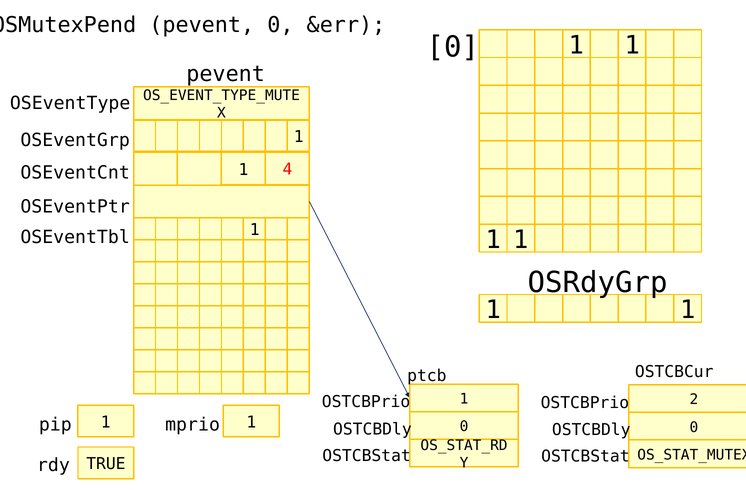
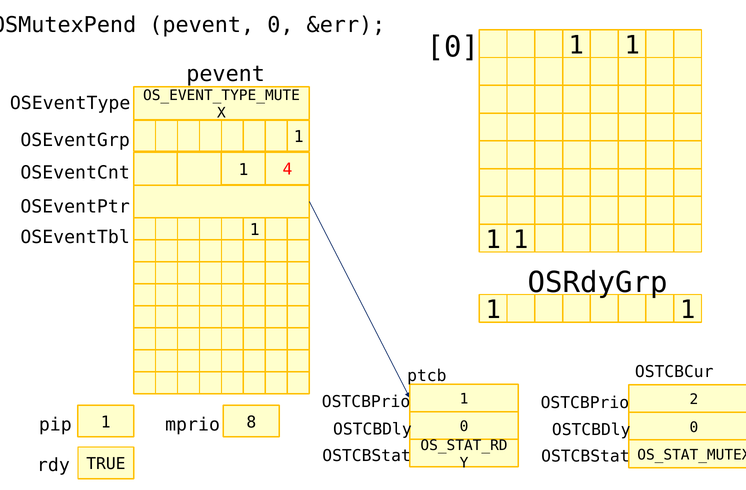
pip 1: 1 -> 8 (251, 422)
